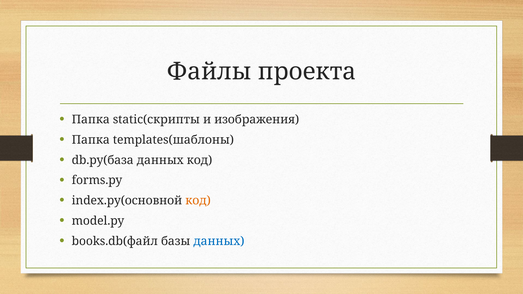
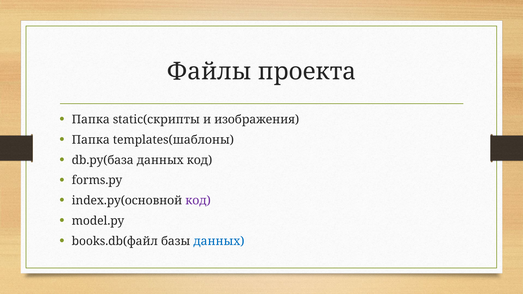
код colour: orange -> purple (198, 201)
